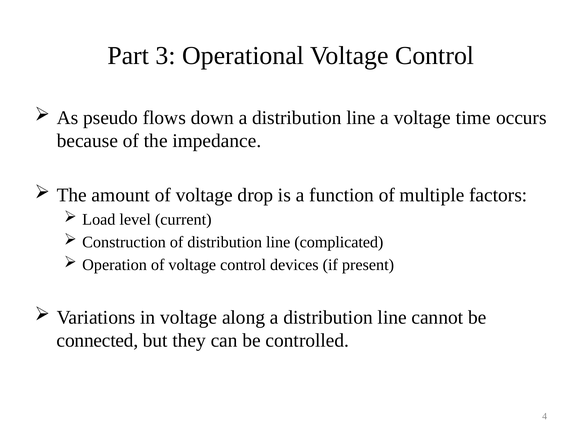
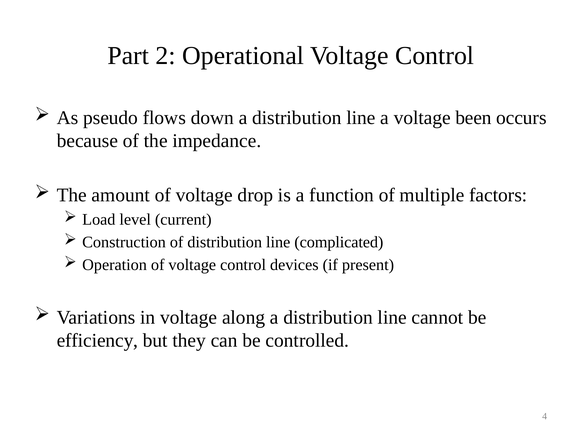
3: 3 -> 2 (165, 56)
time: time -> been (473, 118)
connected: connected -> efficiency (97, 341)
